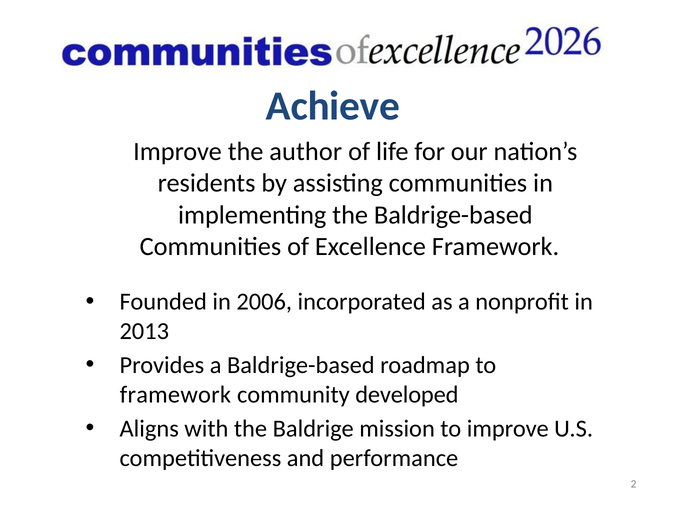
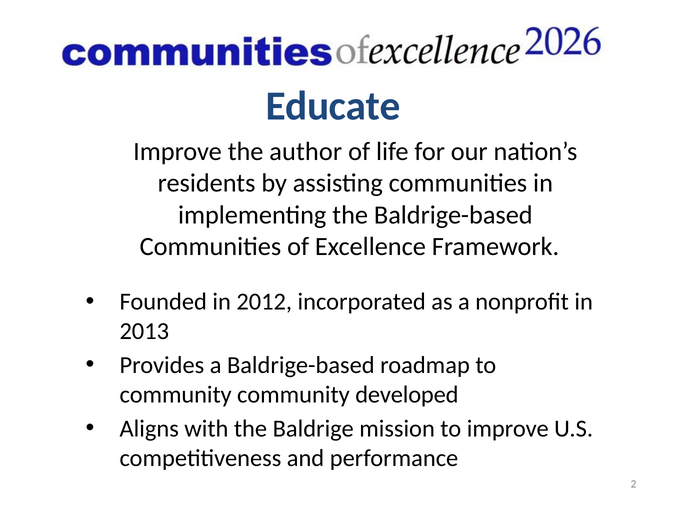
Achieve: Achieve -> Educate (333, 106)
2006: 2006 -> 2012 (264, 302)
framework: framework -> community (176, 395)
